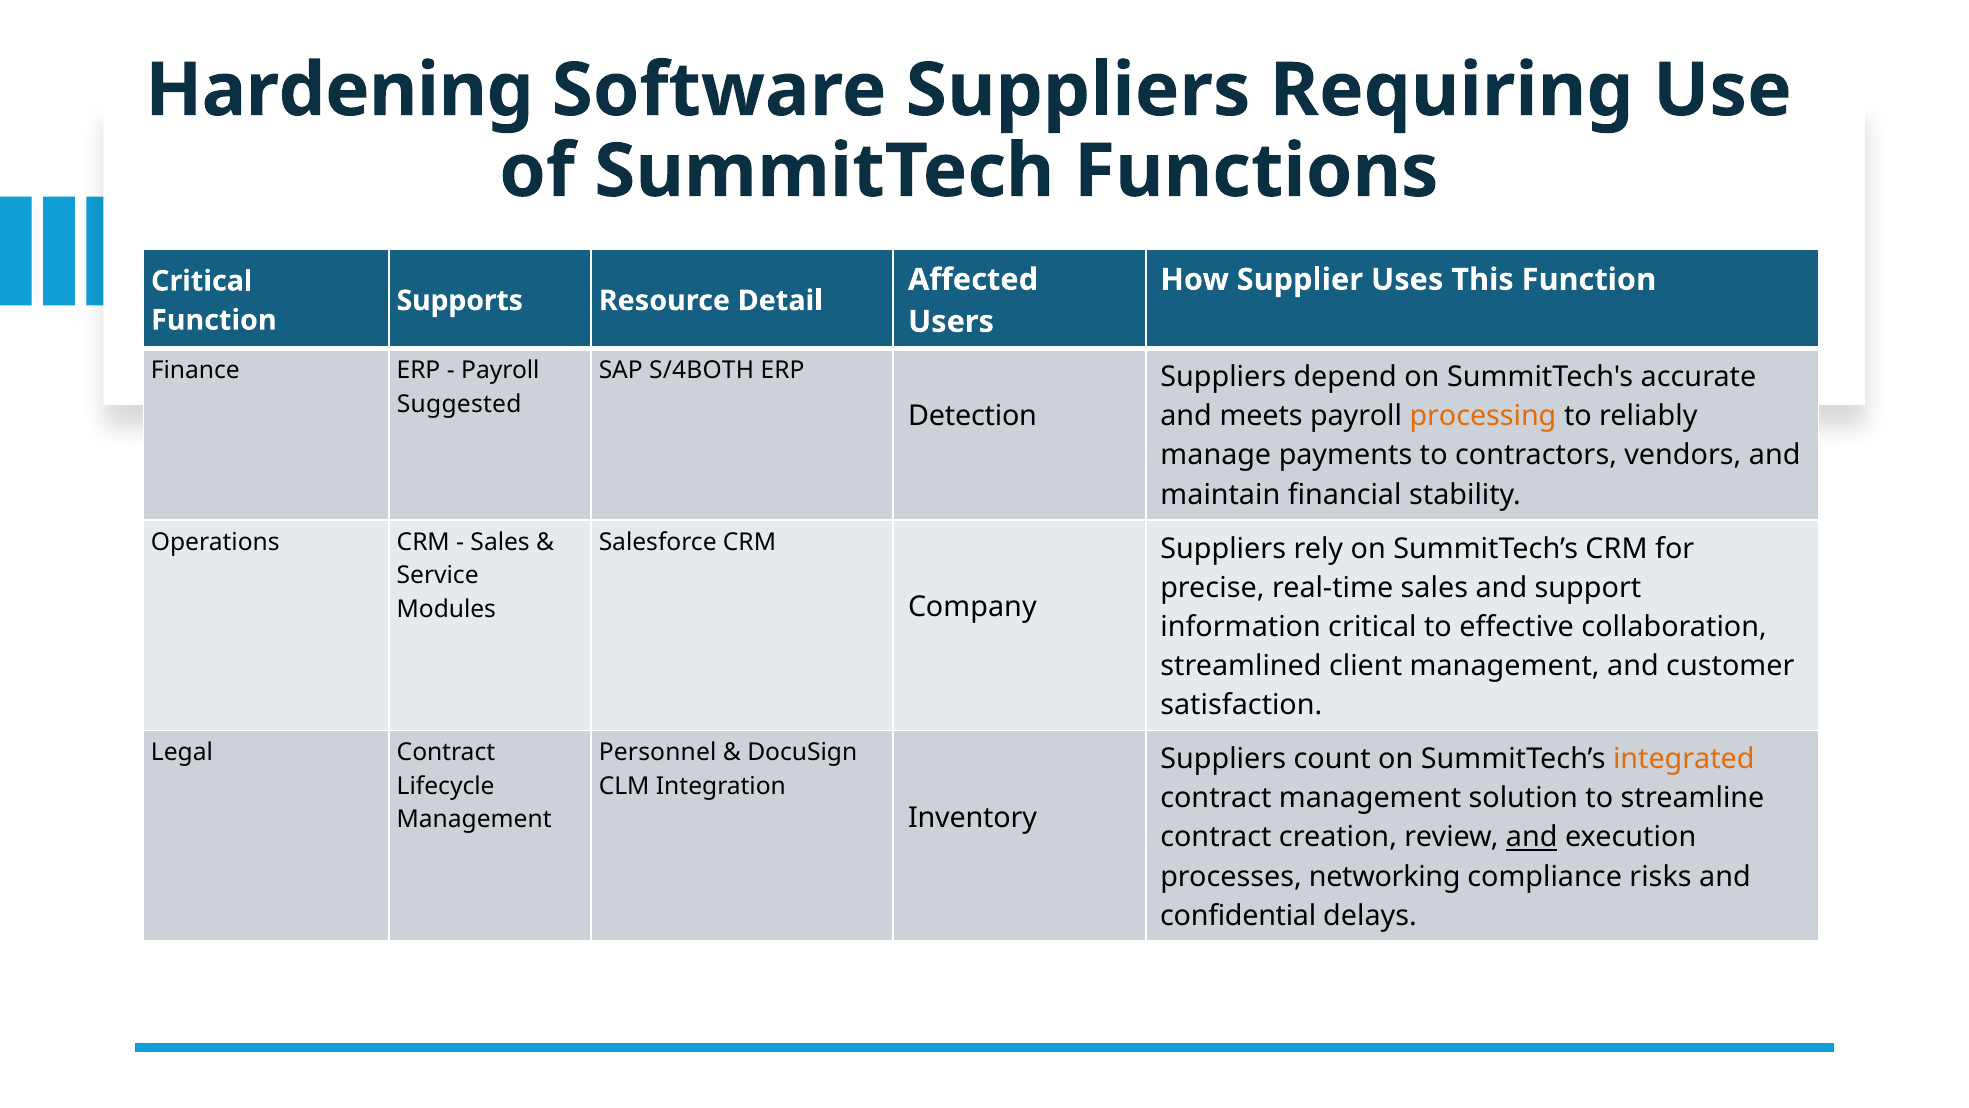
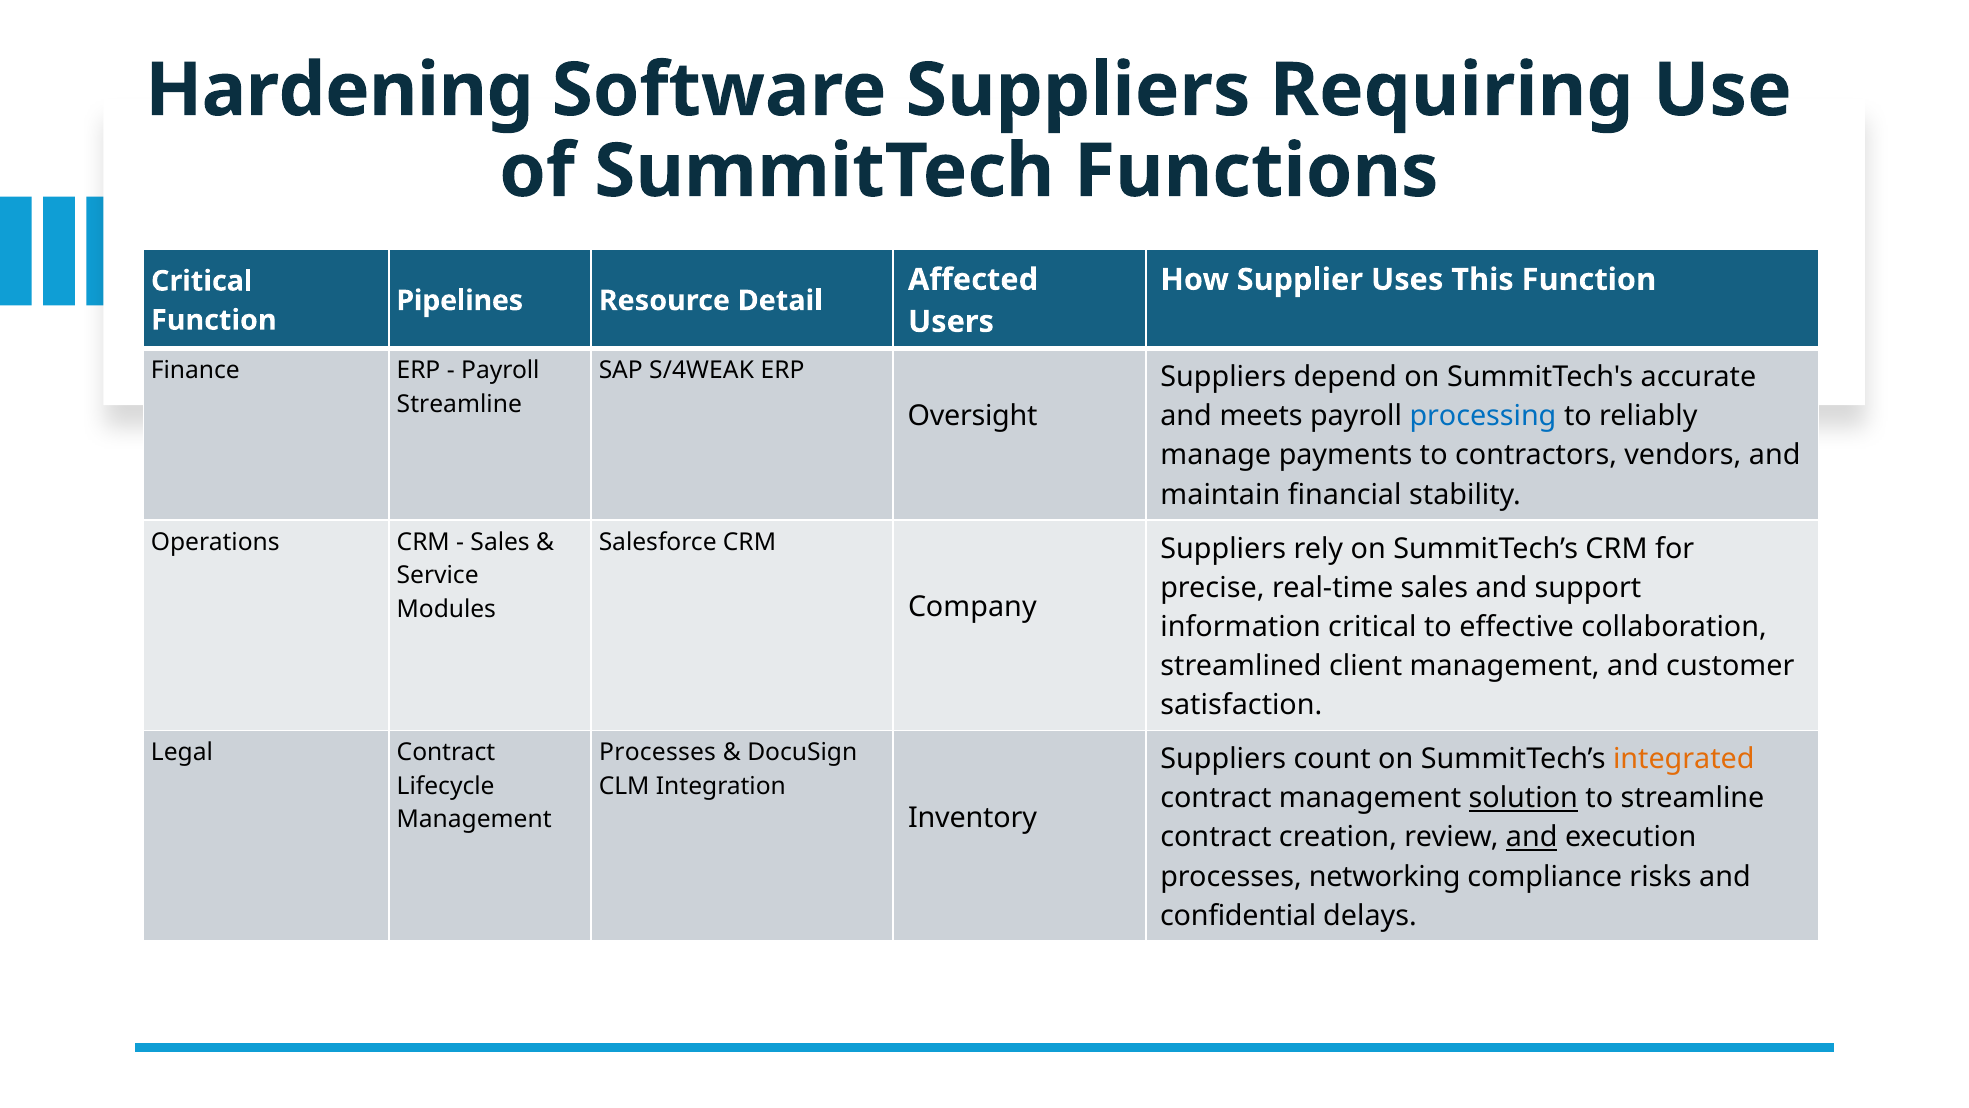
Supports: Supports -> Pipelines (460, 301)
S/4BOTH: S/4BOTH -> S/4WEAK (702, 370)
Suggested: Suggested -> Streamline (459, 404)
Detection: Detection -> Oversight (973, 416)
processing colour: orange -> blue (1483, 416)
Personnel: Personnel -> Processes (658, 752)
solution underline: none -> present (1523, 798)
